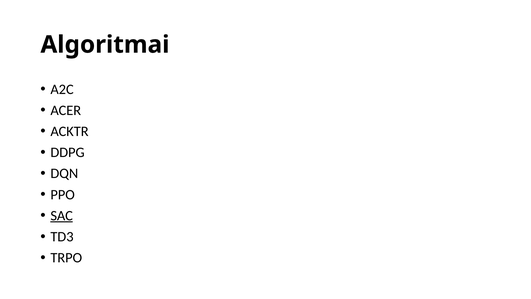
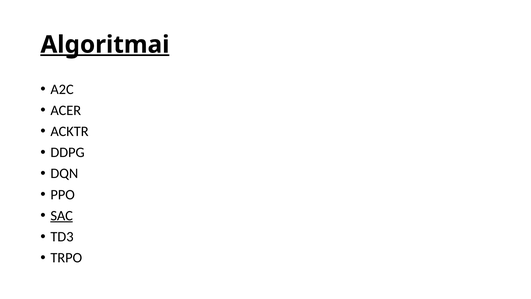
Algoritmai underline: none -> present (105, 45)
